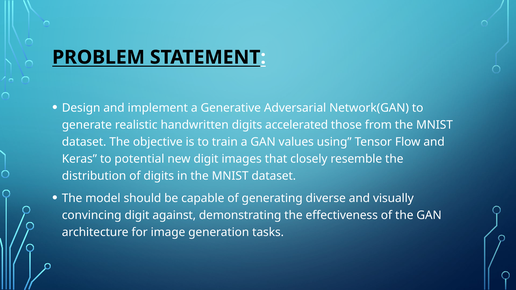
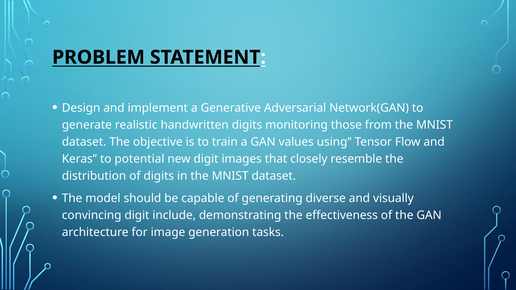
accelerated: accelerated -> monitoring (297, 125)
against: against -> include (174, 215)
